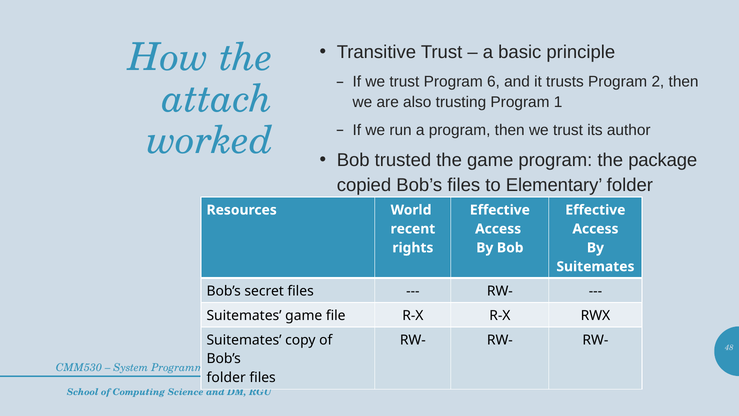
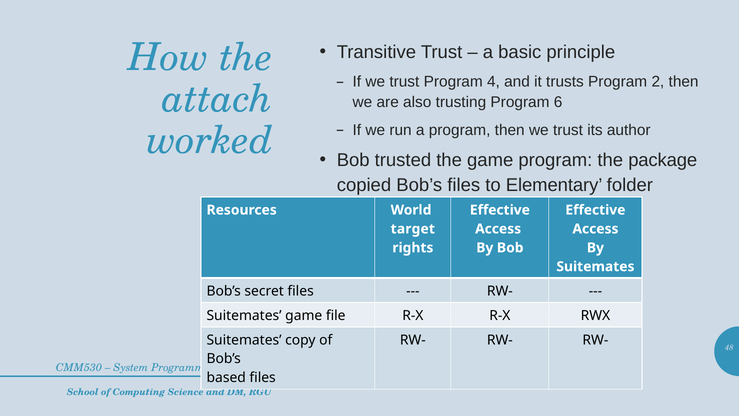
6: 6 -> 4 (493, 82)
1: 1 -> 6 (558, 102)
recent: recent -> target (413, 229)
folder: folder -> based (226, 377)
